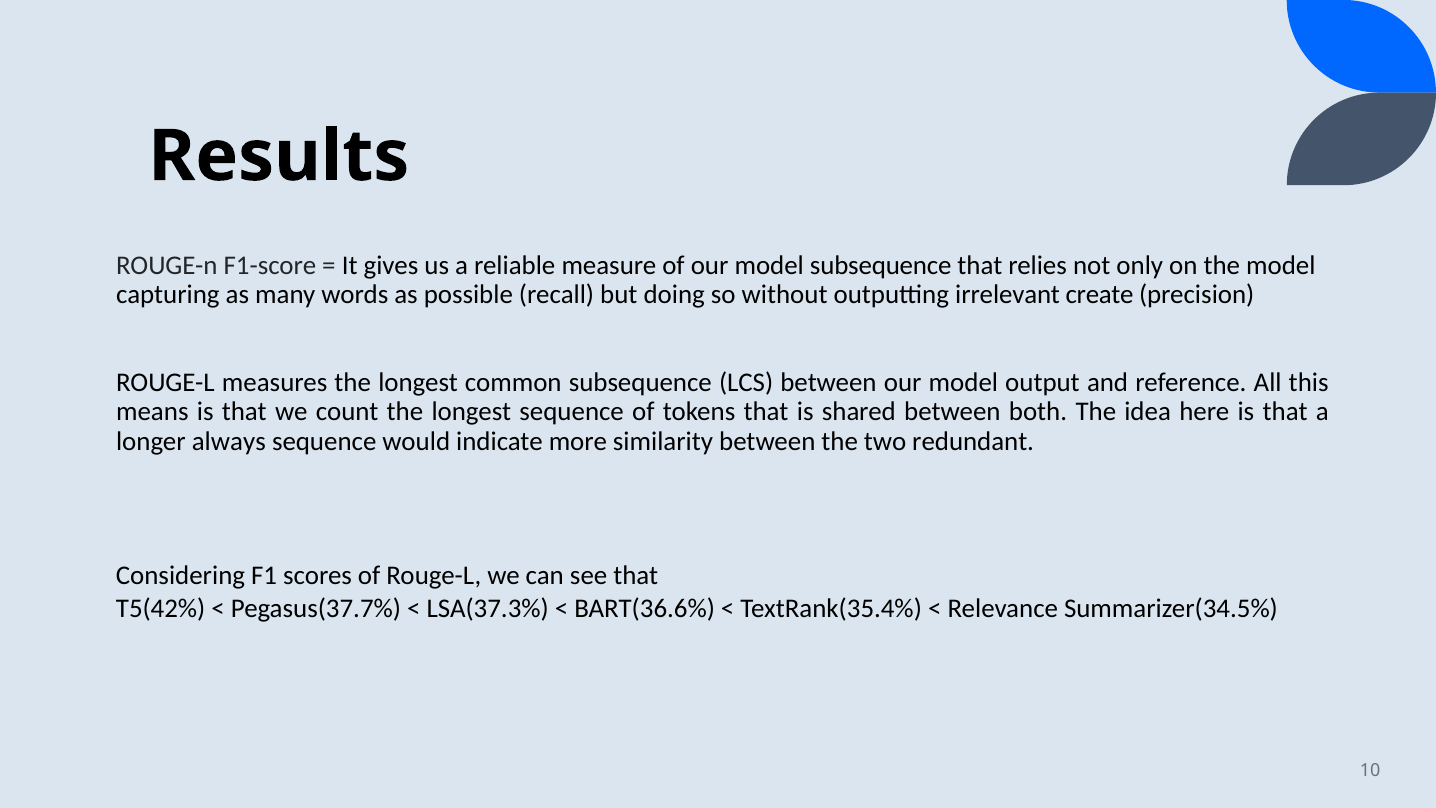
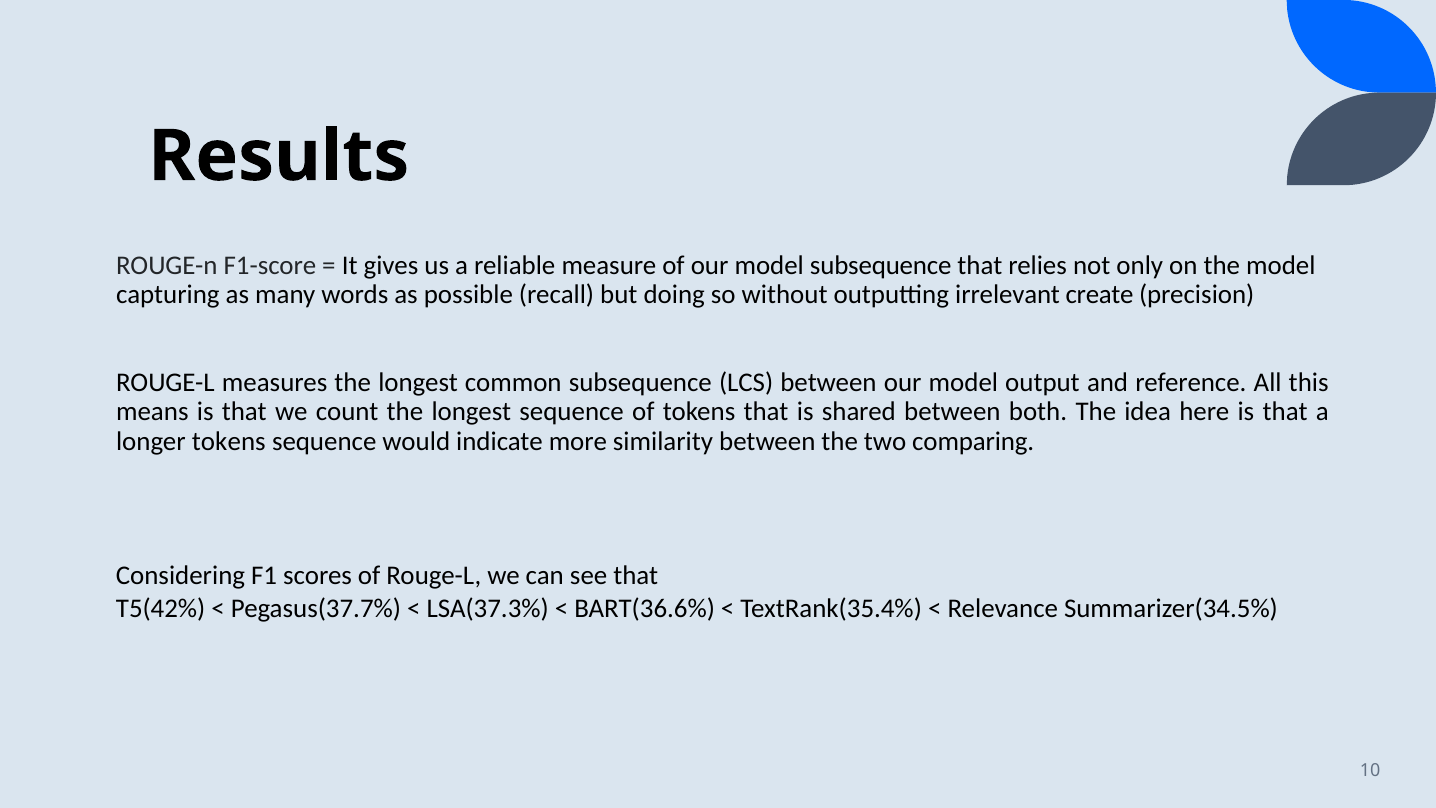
longer always: always -> tokens (229, 441)
redundant: redundant -> comparing (973, 441)
